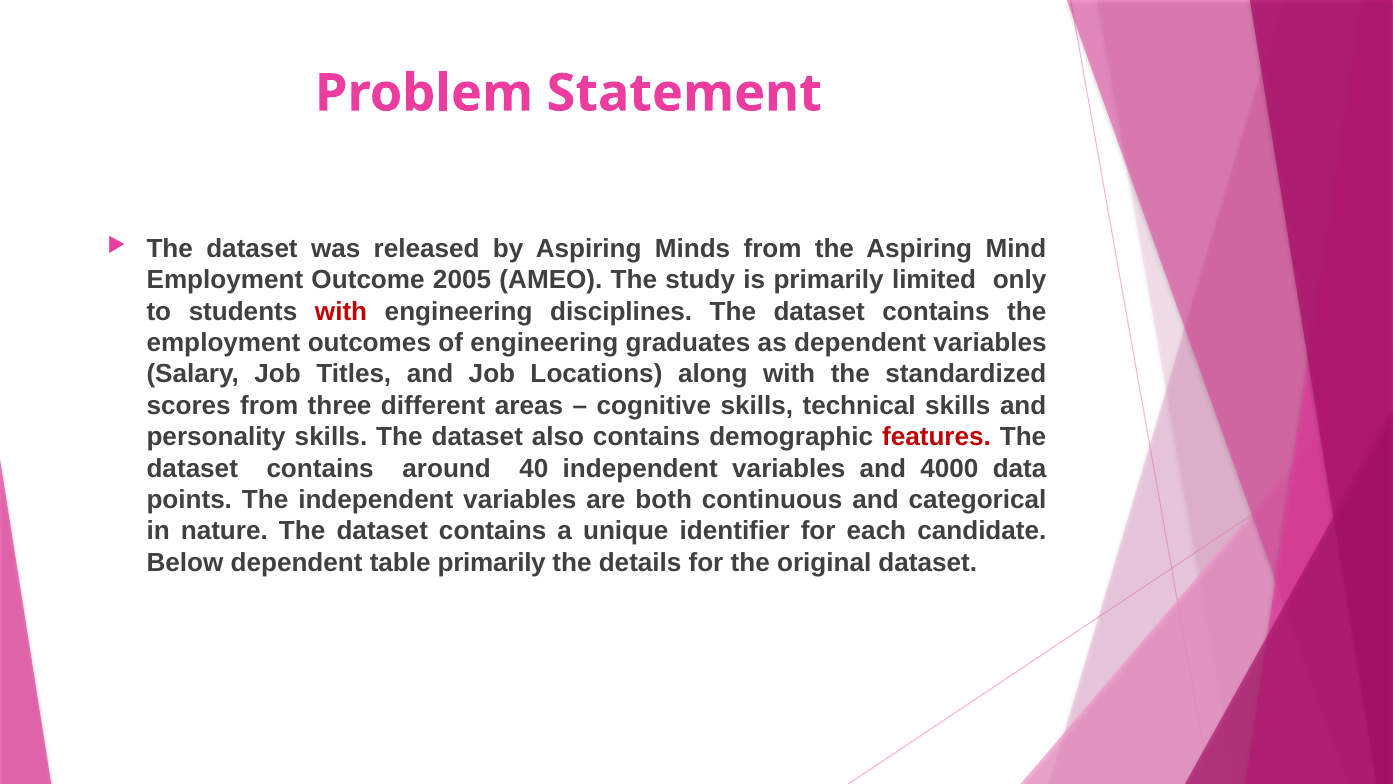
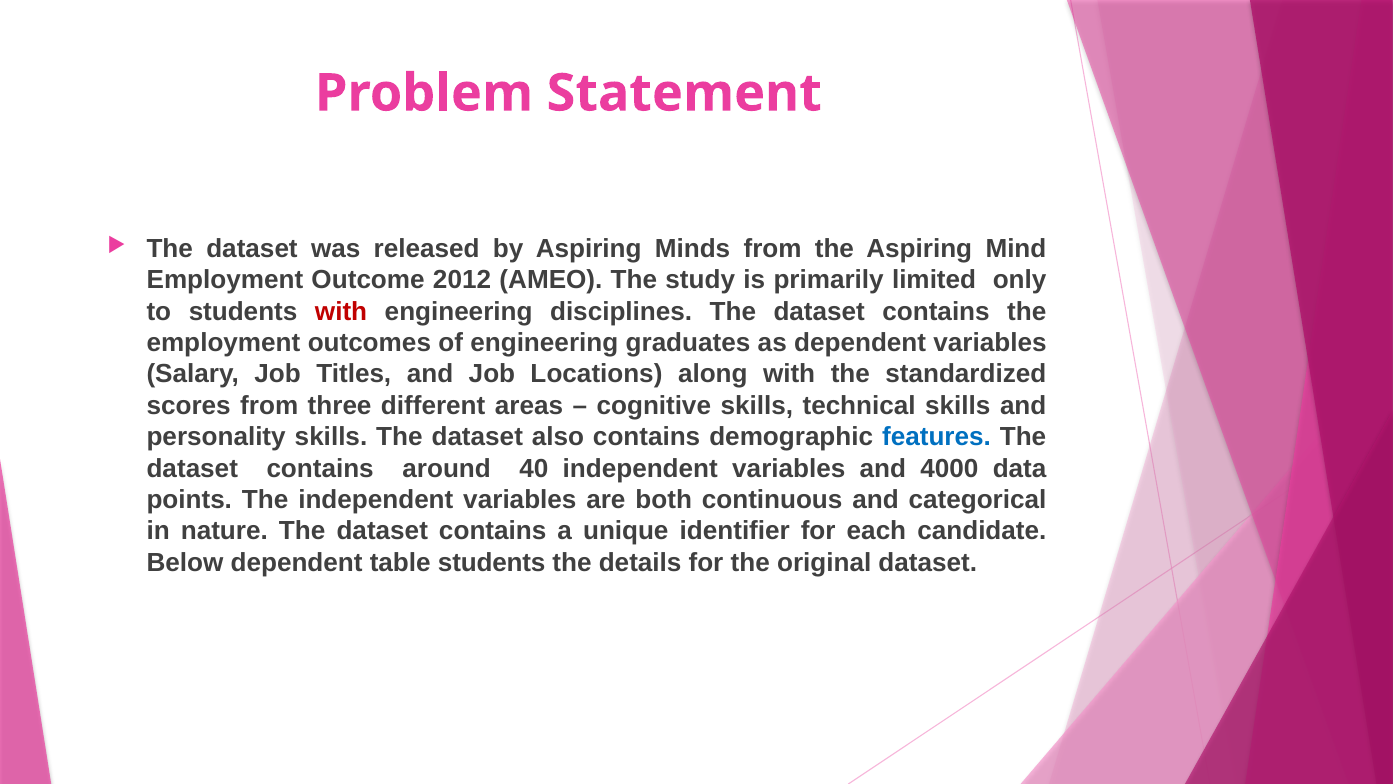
2005: 2005 -> 2012 (462, 280)
features colour: red -> blue (936, 437)
table primarily: primarily -> students (492, 562)
